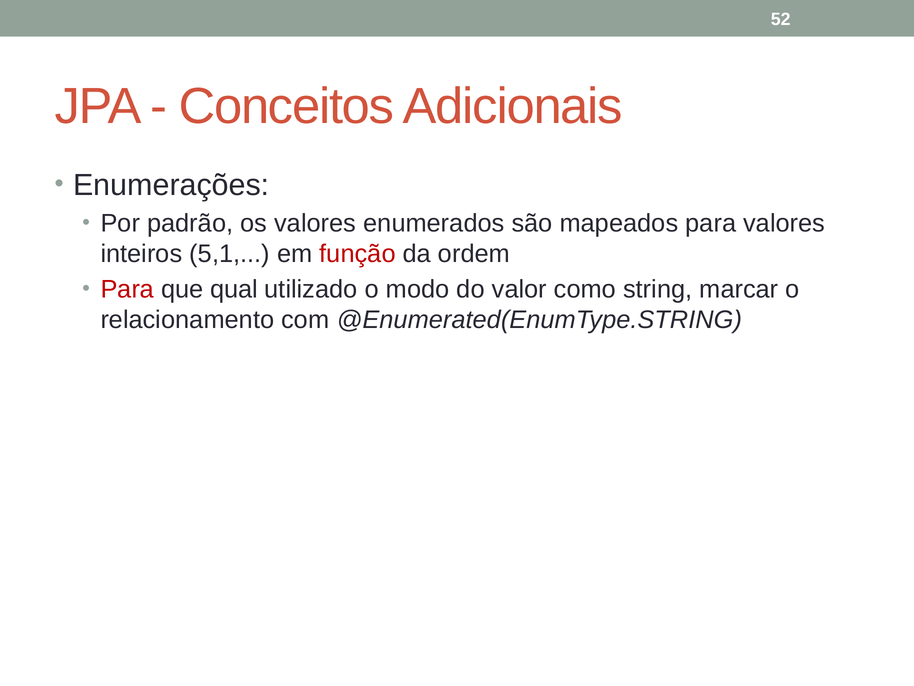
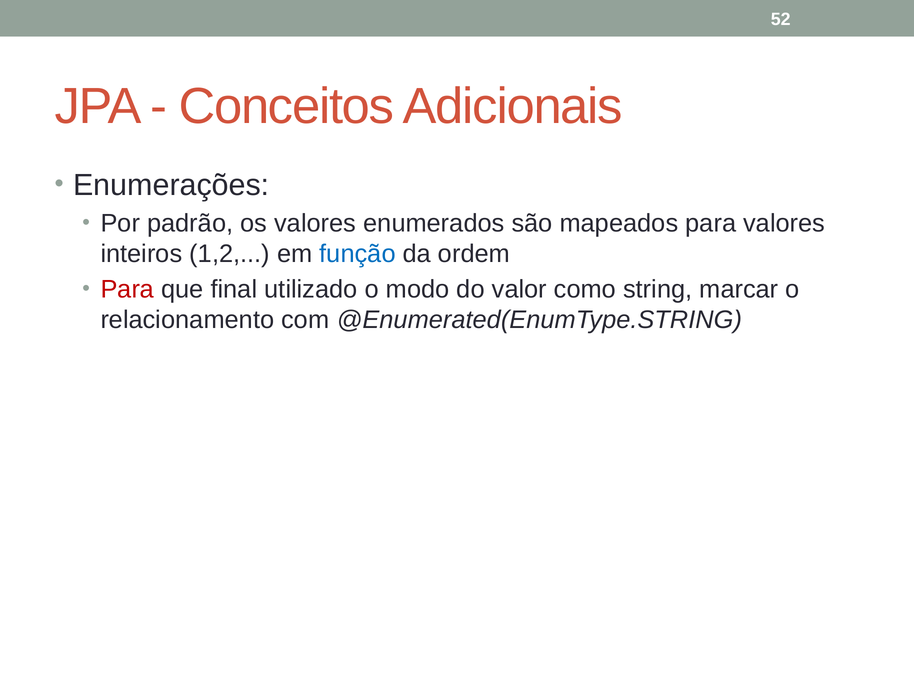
5,1: 5,1 -> 1,2 (230, 254)
função colour: red -> blue (358, 254)
qual: qual -> final (234, 289)
